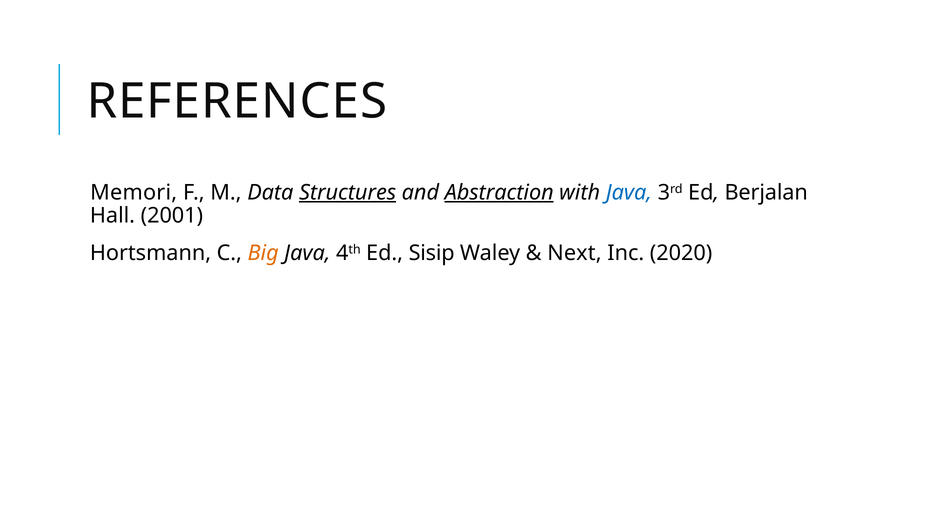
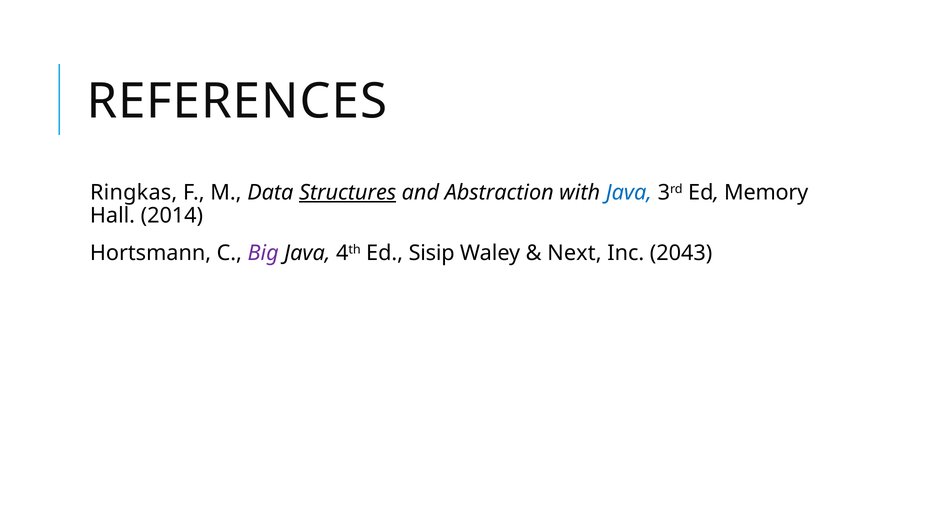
Memori: Memori -> Ringkas (134, 192)
Abstraction underline: present -> none (499, 192)
Berjalan: Berjalan -> Memory (766, 192)
2001: 2001 -> 2014 (172, 216)
Big colour: orange -> purple (263, 253)
2020: 2020 -> 2043 (681, 253)
